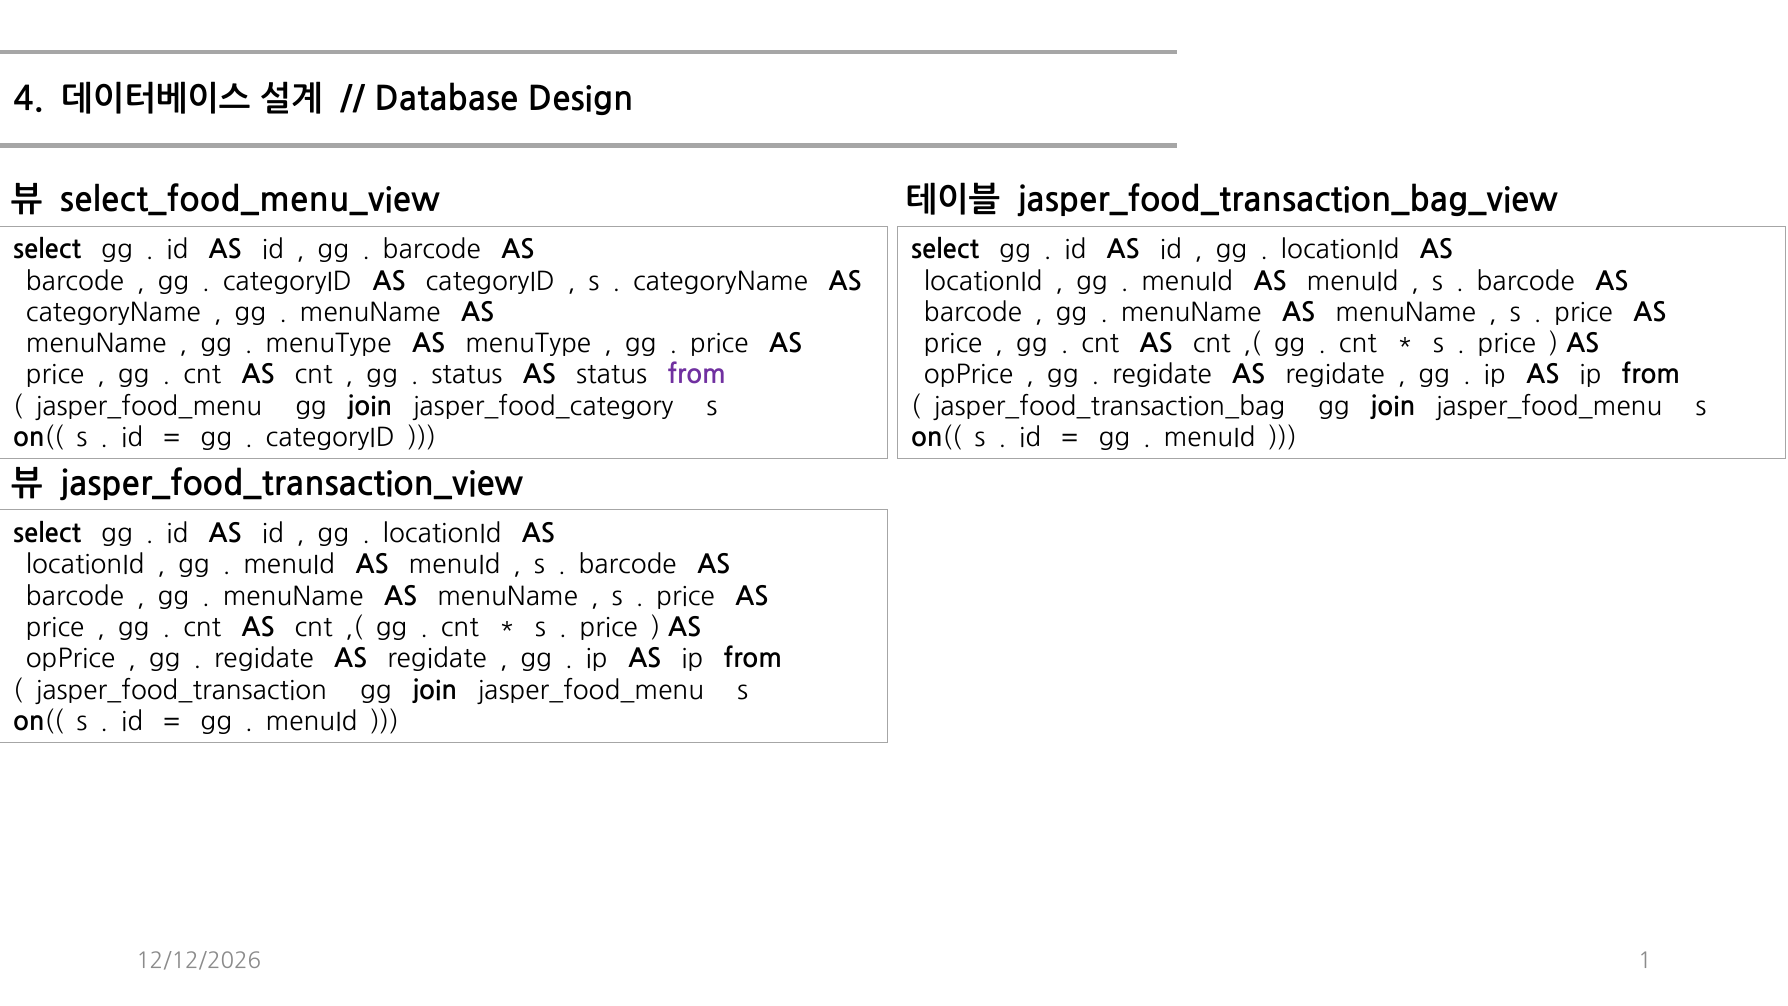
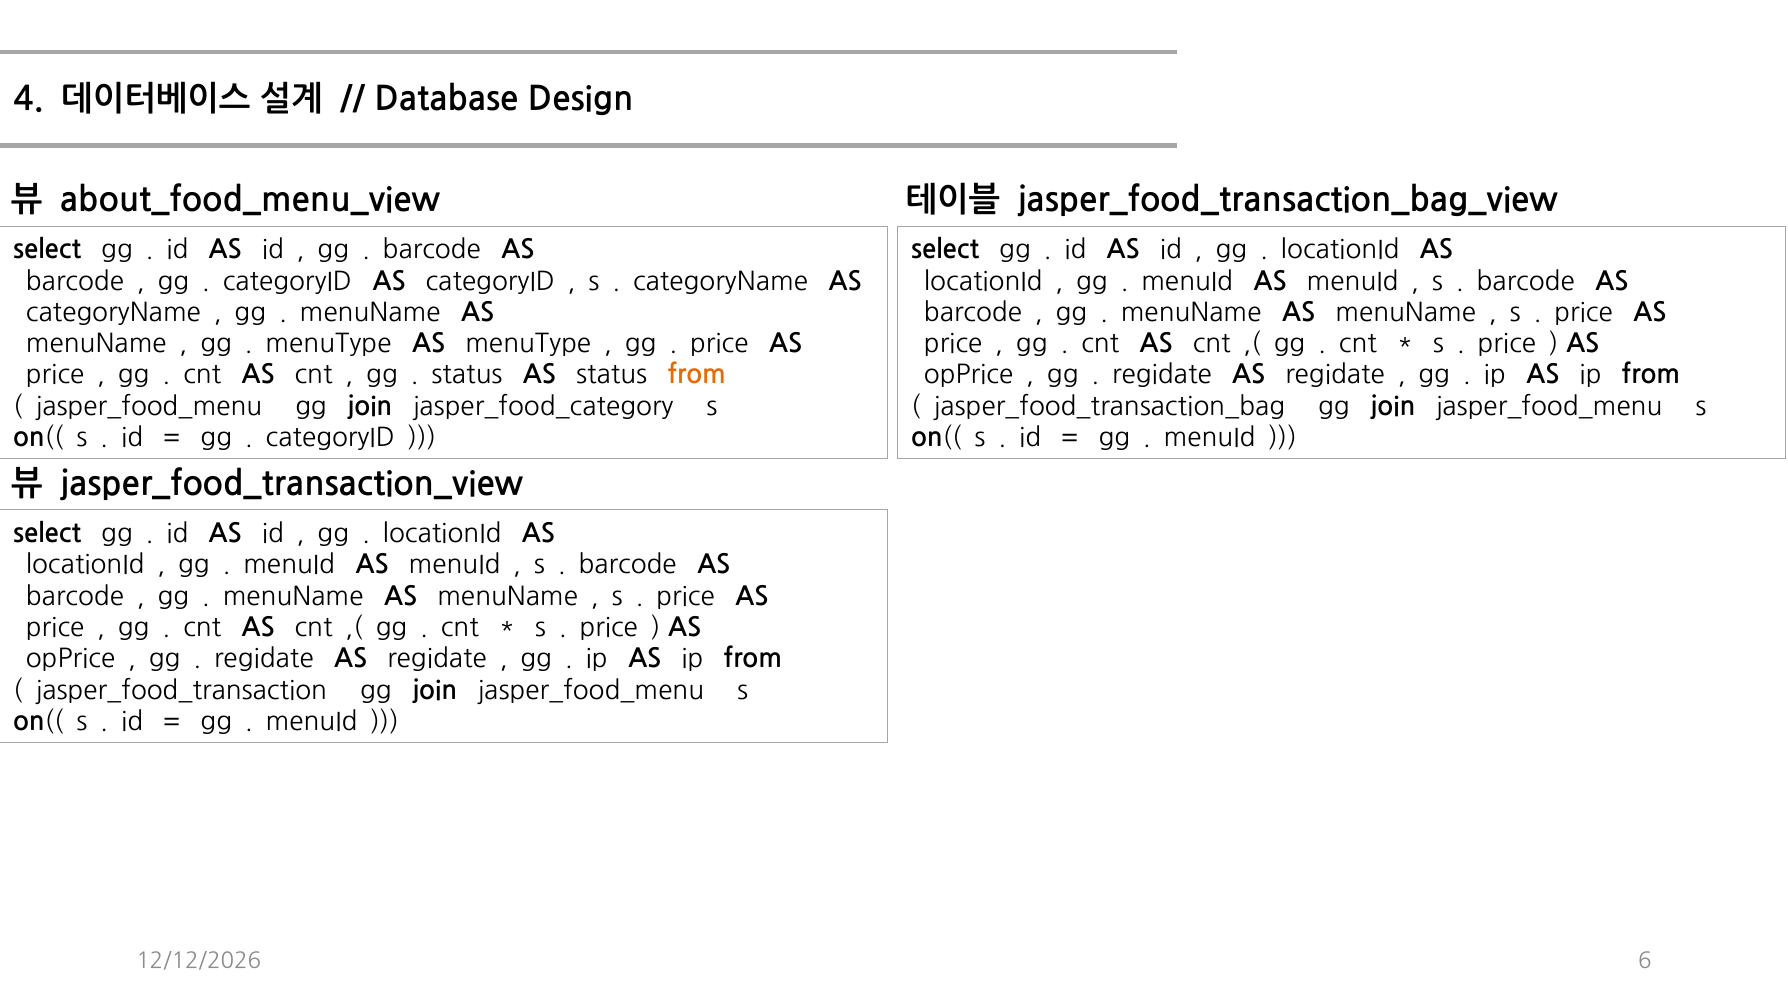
select_food_menu_view: select_food_menu_view -> about_food_menu_view (250, 201)
from colour: purple -> orange (697, 375)
1: 1 -> 6 (1645, 960)
